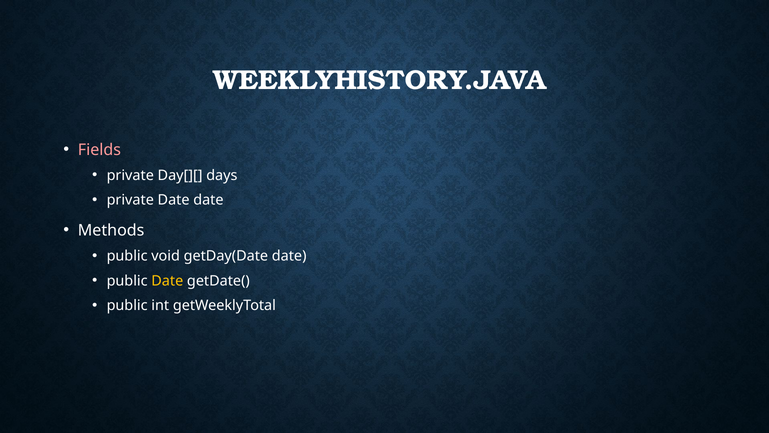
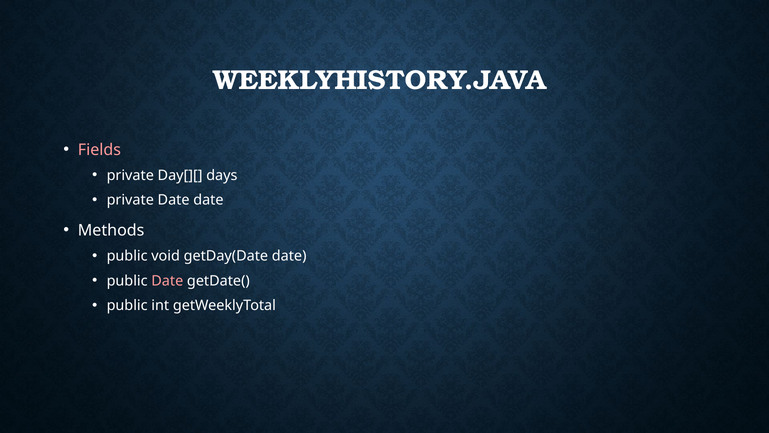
Date colour: yellow -> pink (167, 281)
